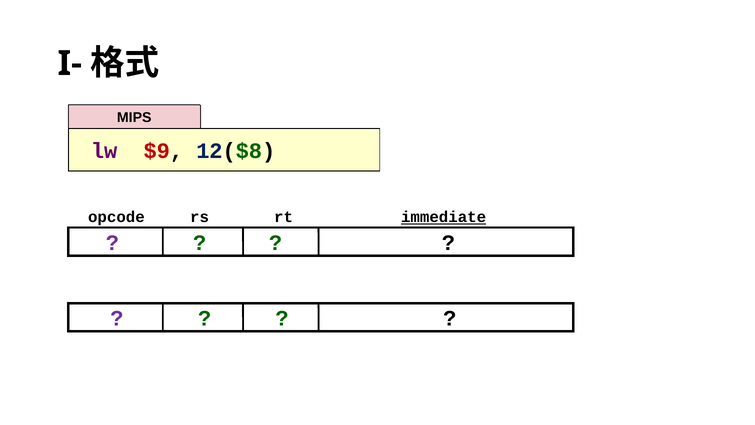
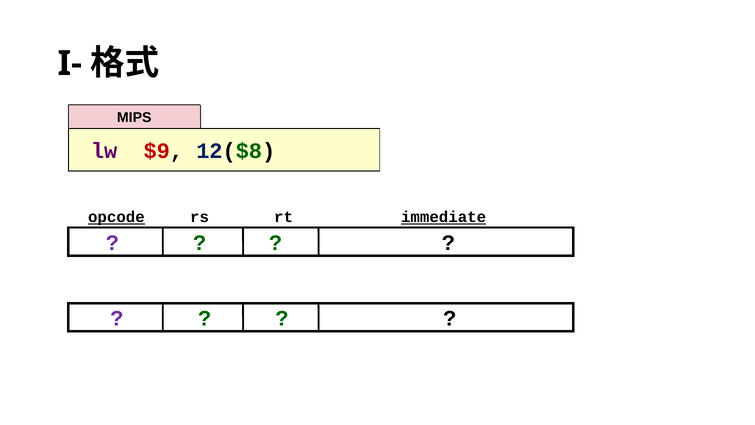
opcode underline: none -> present (116, 217)
